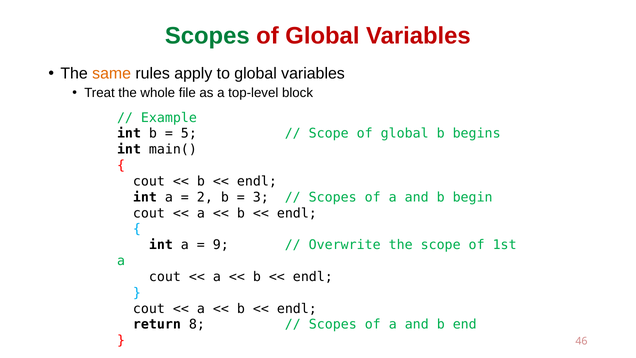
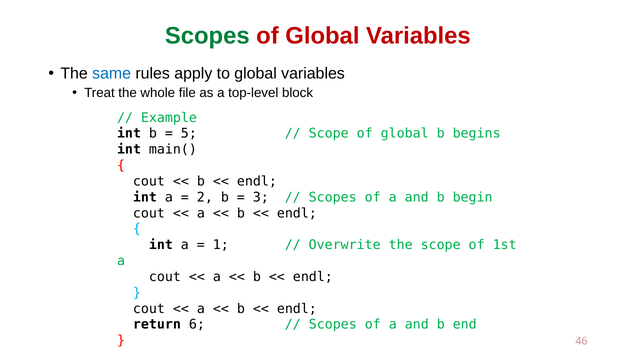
same colour: orange -> blue (112, 74)
9: 9 -> 1 (221, 245)
8: 8 -> 6 (197, 324)
